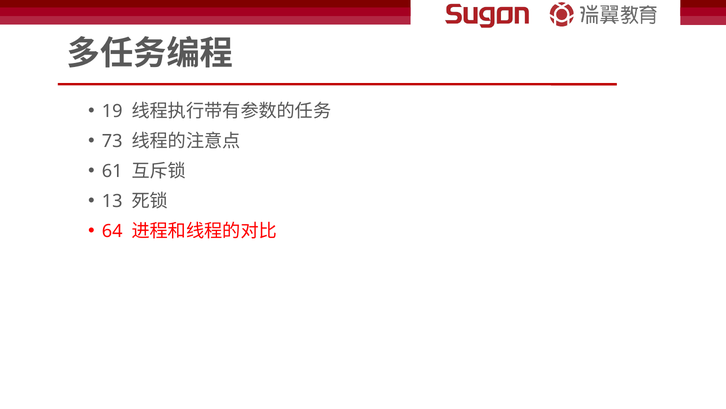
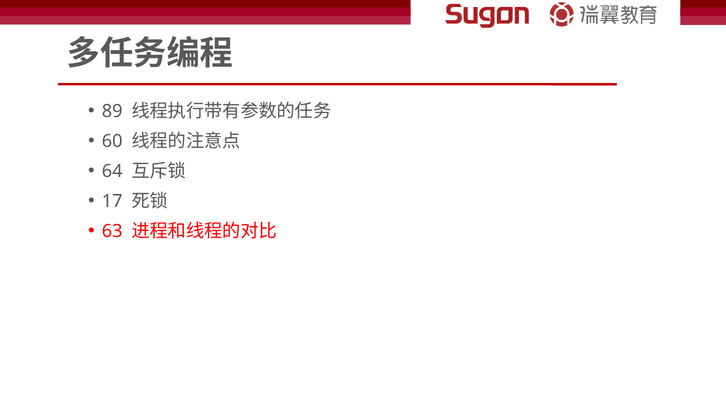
19: 19 -> 89 (112, 111)
73: 73 -> 60 (112, 141)
61: 61 -> 64 (112, 171)
13: 13 -> 17 (112, 201)
64: 64 -> 63 (112, 231)
